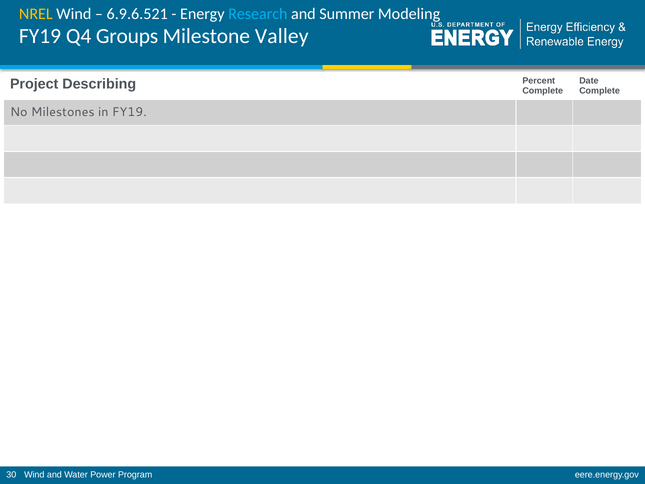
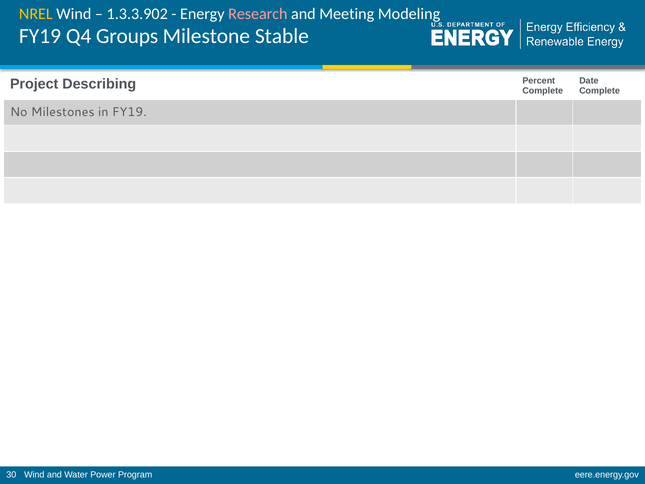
6.9.6.521: 6.9.6.521 -> 1.3.3.902 (137, 14)
Research colour: light blue -> pink (258, 14)
Summer: Summer -> Meeting (347, 14)
Valley: Valley -> Stable (282, 36)
